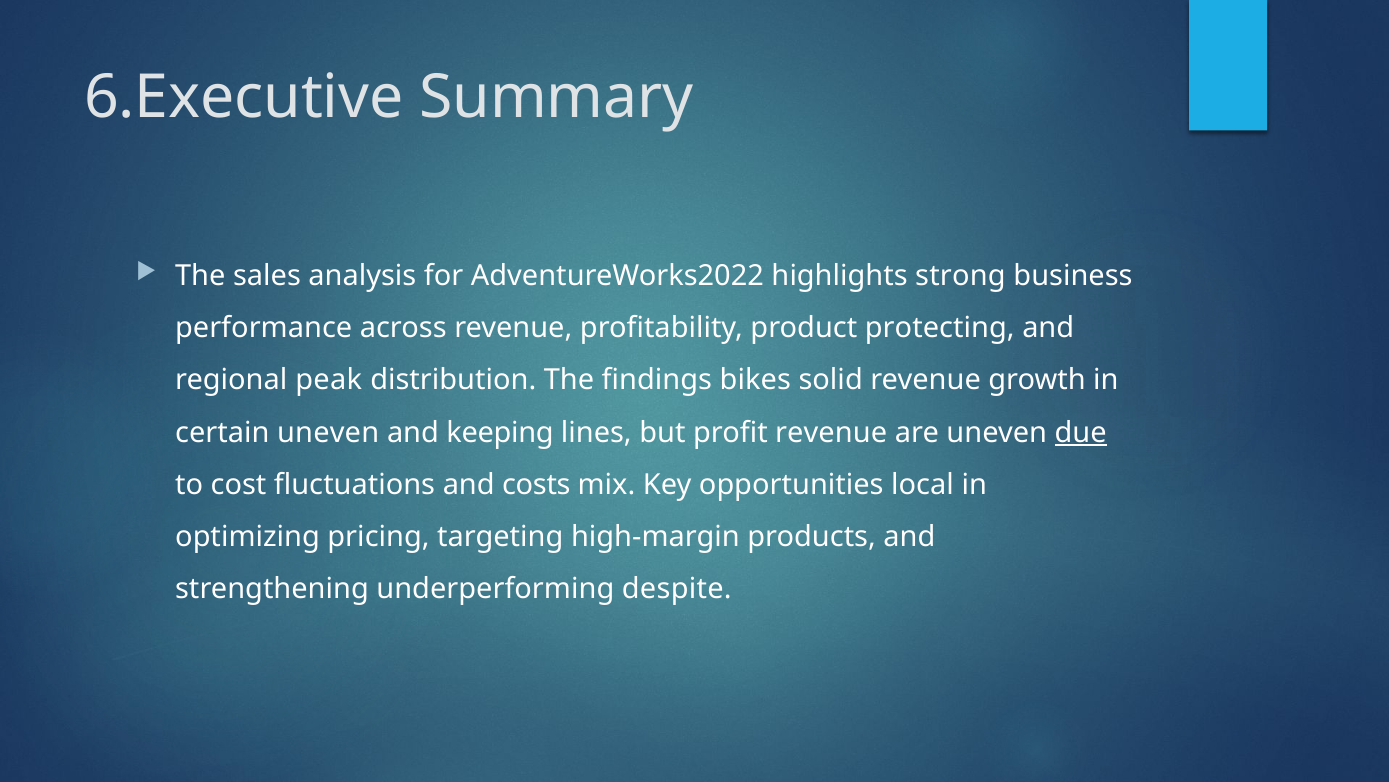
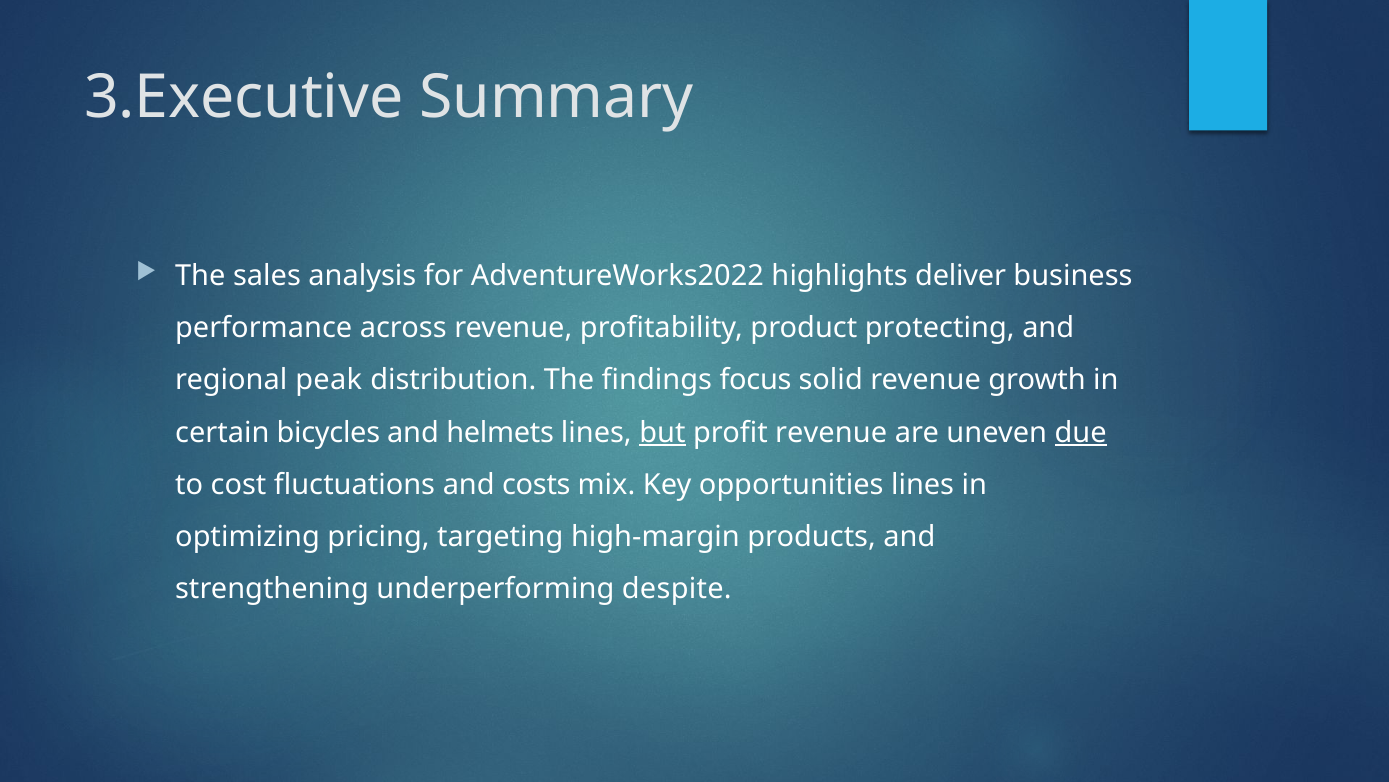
6.Executive: 6.Executive -> 3.Executive (244, 98)
strong: strong -> deliver (961, 276)
bikes: bikes -> focus (756, 380)
certain uneven: uneven -> bicycles (328, 432)
keeping: keeping -> helmets (500, 432)
but underline: none -> present (662, 432)
opportunities local: local -> lines (923, 484)
